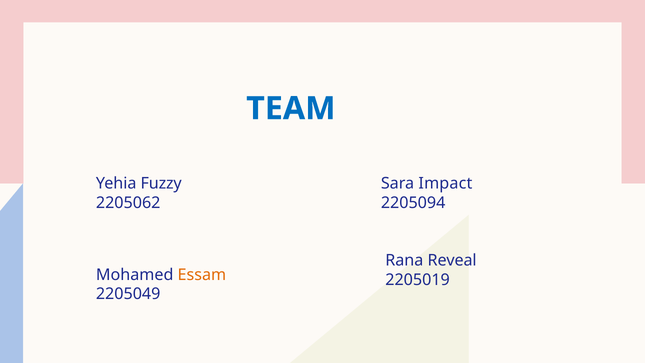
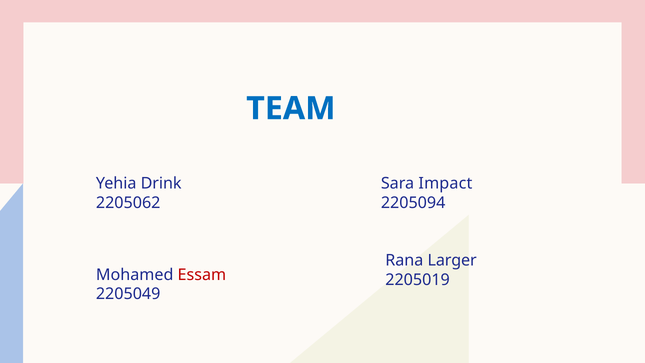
Fuzzy: Fuzzy -> Drink (161, 183)
Reveal: Reveal -> Larger (452, 260)
Essam colour: orange -> red (202, 275)
